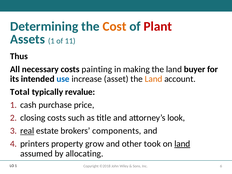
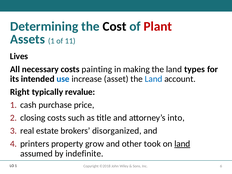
Cost colour: orange -> black (115, 26)
Thus: Thus -> Lives (19, 56)
buyer: buyer -> types (195, 69)
Land colour: orange -> blue (154, 79)
Total: Total -> Right (20, 92)
look: look -> into (176, 118)
real underline: present -> none (27, 131)
components: components -> disorganized (117, 131)
allocating: allocating -> indefinite (84, 154)
